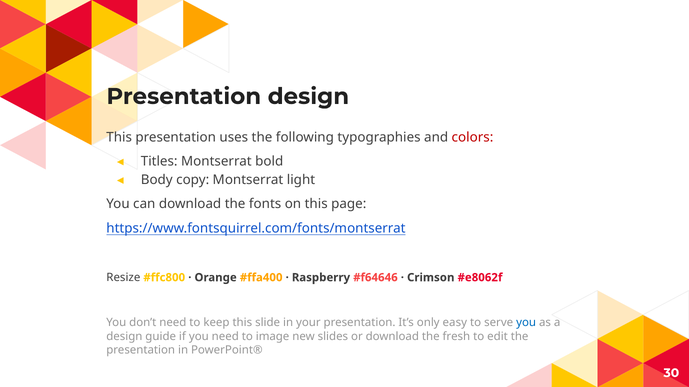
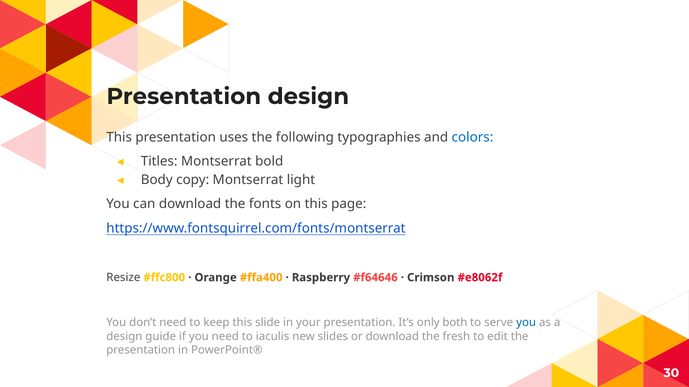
colors colour: red -> blue (472, 137)
easy: easy -> both (455, 323)
image: image -> iaculis (273, 337)
